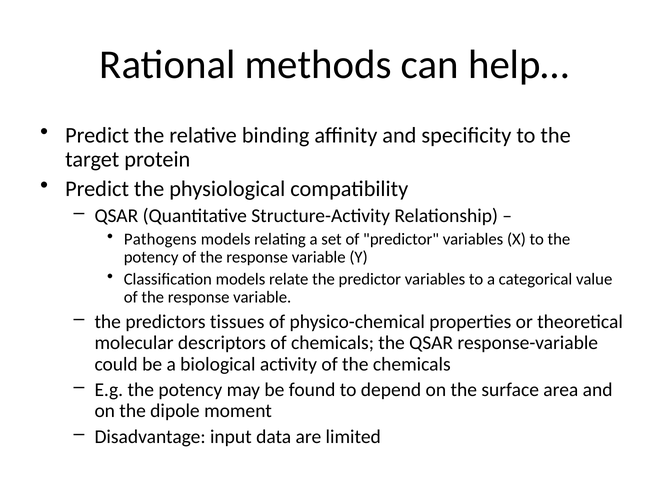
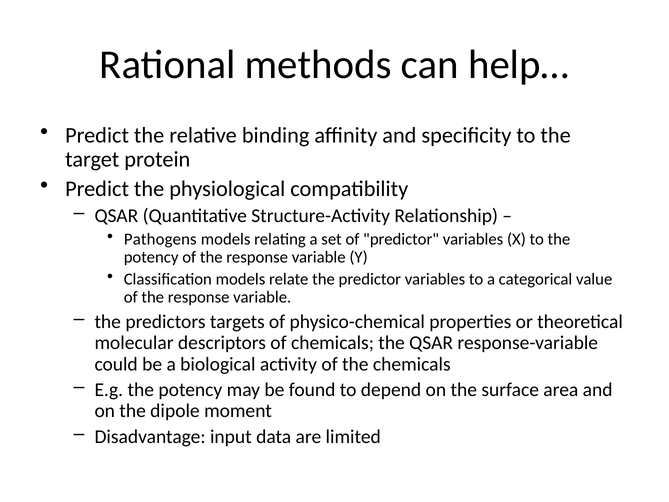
tissues: tissues -> targets (237, 322)
